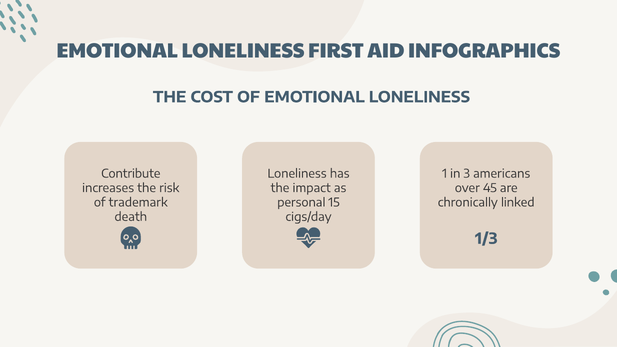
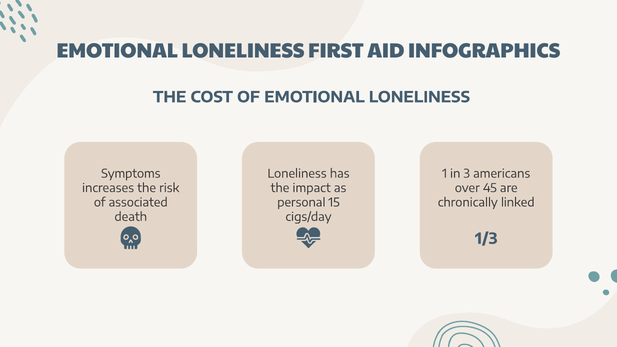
Contribute: Contribute -> Symptoms (131, 174)
trademark: trademark -> associated (138, 203)
